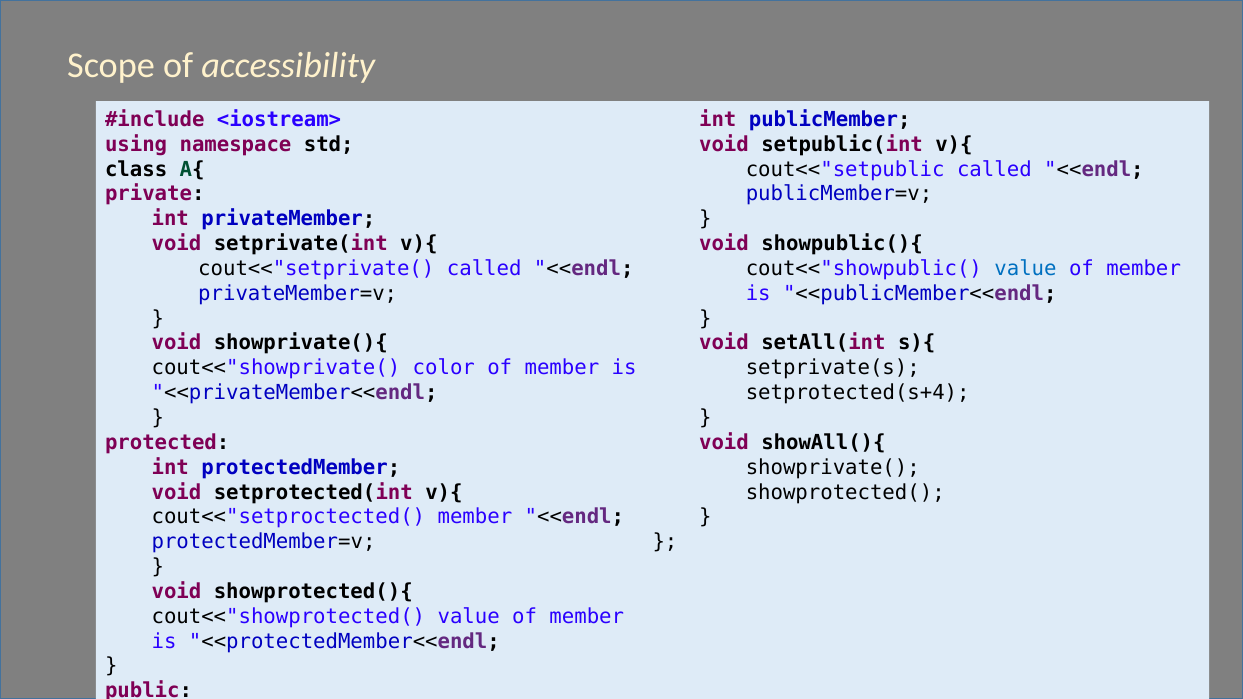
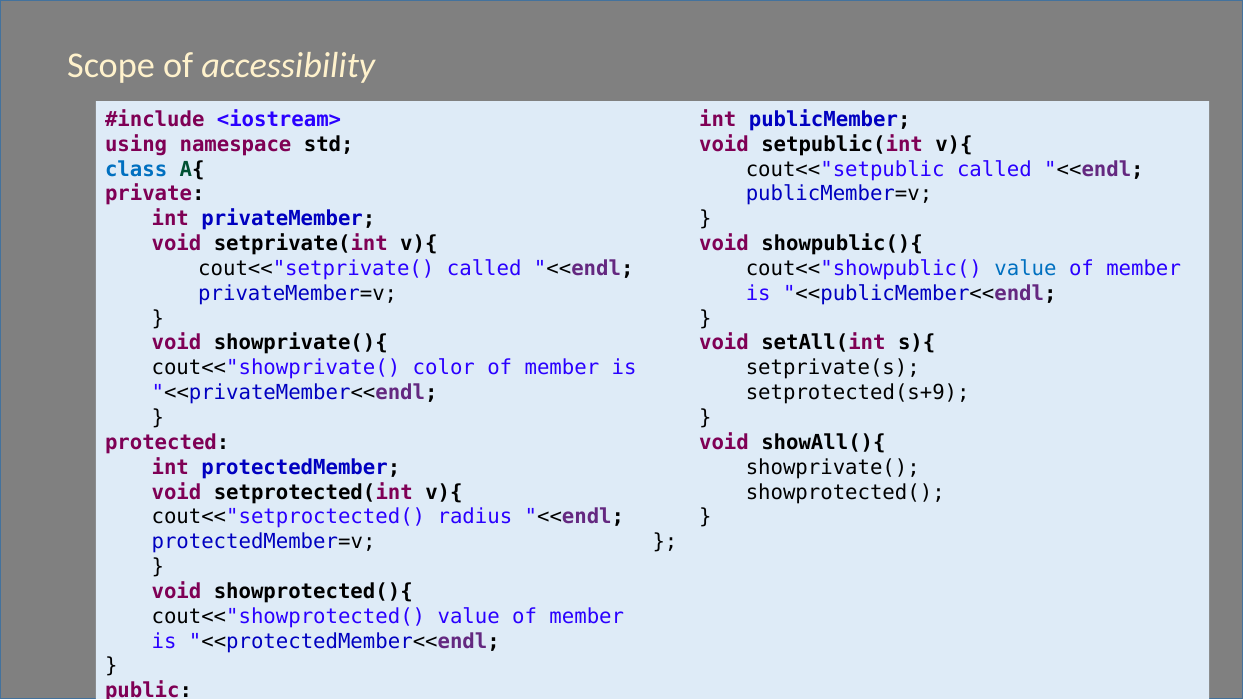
class colour: black -> blue (136, 169)
setprotected(s+4: setprotected(s+4 -> setprotected(s+9 (858, 393)
cout<<"setproctected( member: member -> radius (475, 517)
